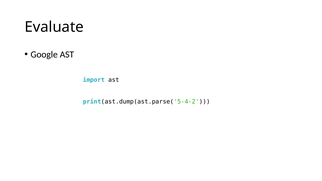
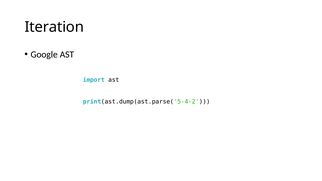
Evaluate: Evaluate -> Iteration (54, 27)
